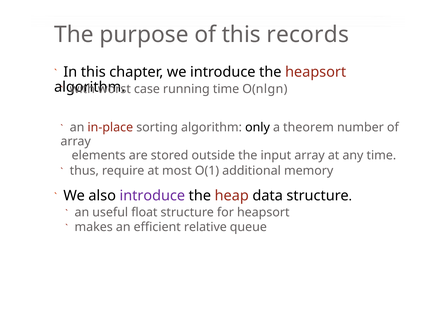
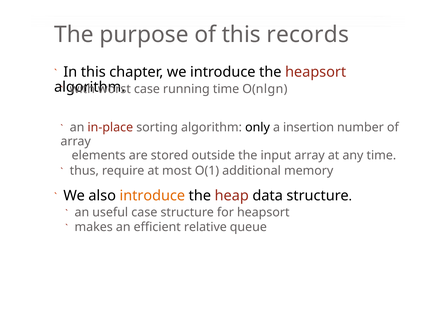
theorem: theorem -> insertion (309, 127)
introduce colour: purple -> orange (152, 196)
useful float: float -> case (144, 212)
